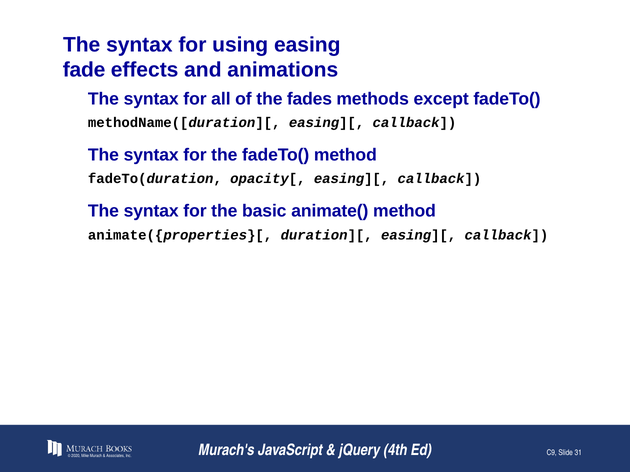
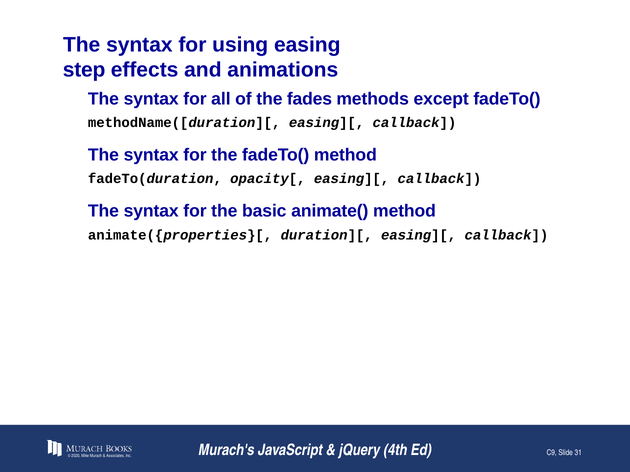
fade: fade -> step (84, 70)
